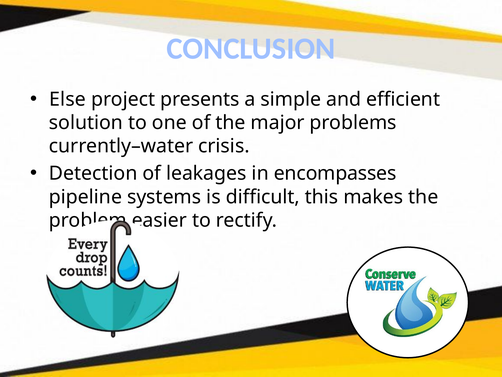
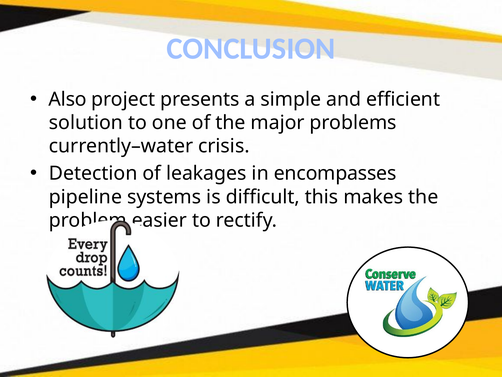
Else: Else -> Also (68, 99)
